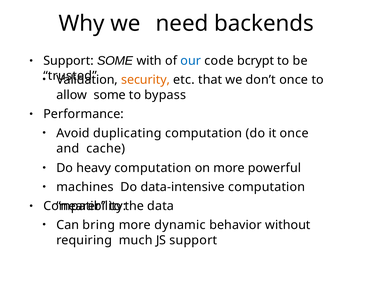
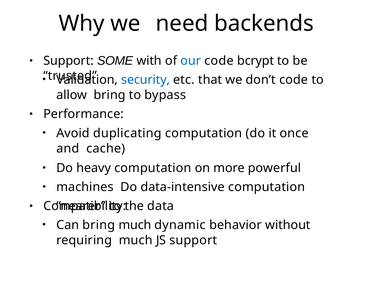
security colour: orange -> blue (146, 80)
don’t once: once -> code (294, 80)
allow some: some -> bring (110, 95)
bring more: more -> much (135, 225)
